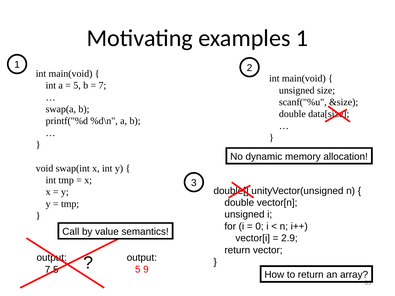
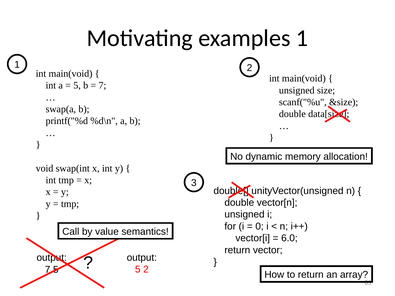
2.9: 2.9 -> 6.0 (289, 238)
5 9: 9 -> 2 (146, 270)
